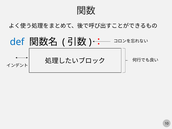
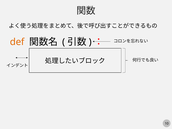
def colour: blue -> orange (17, 42)
